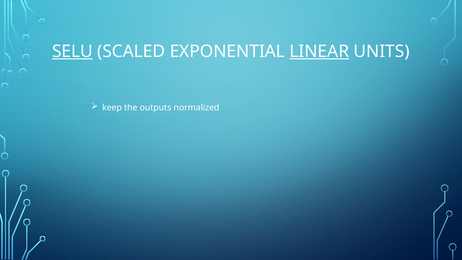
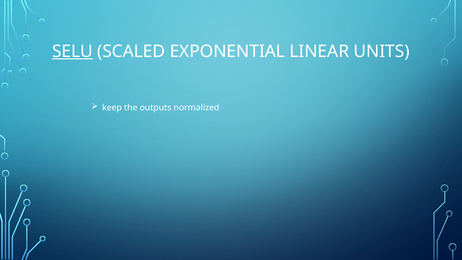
LINEAR underline: present -> none (319, 51)
